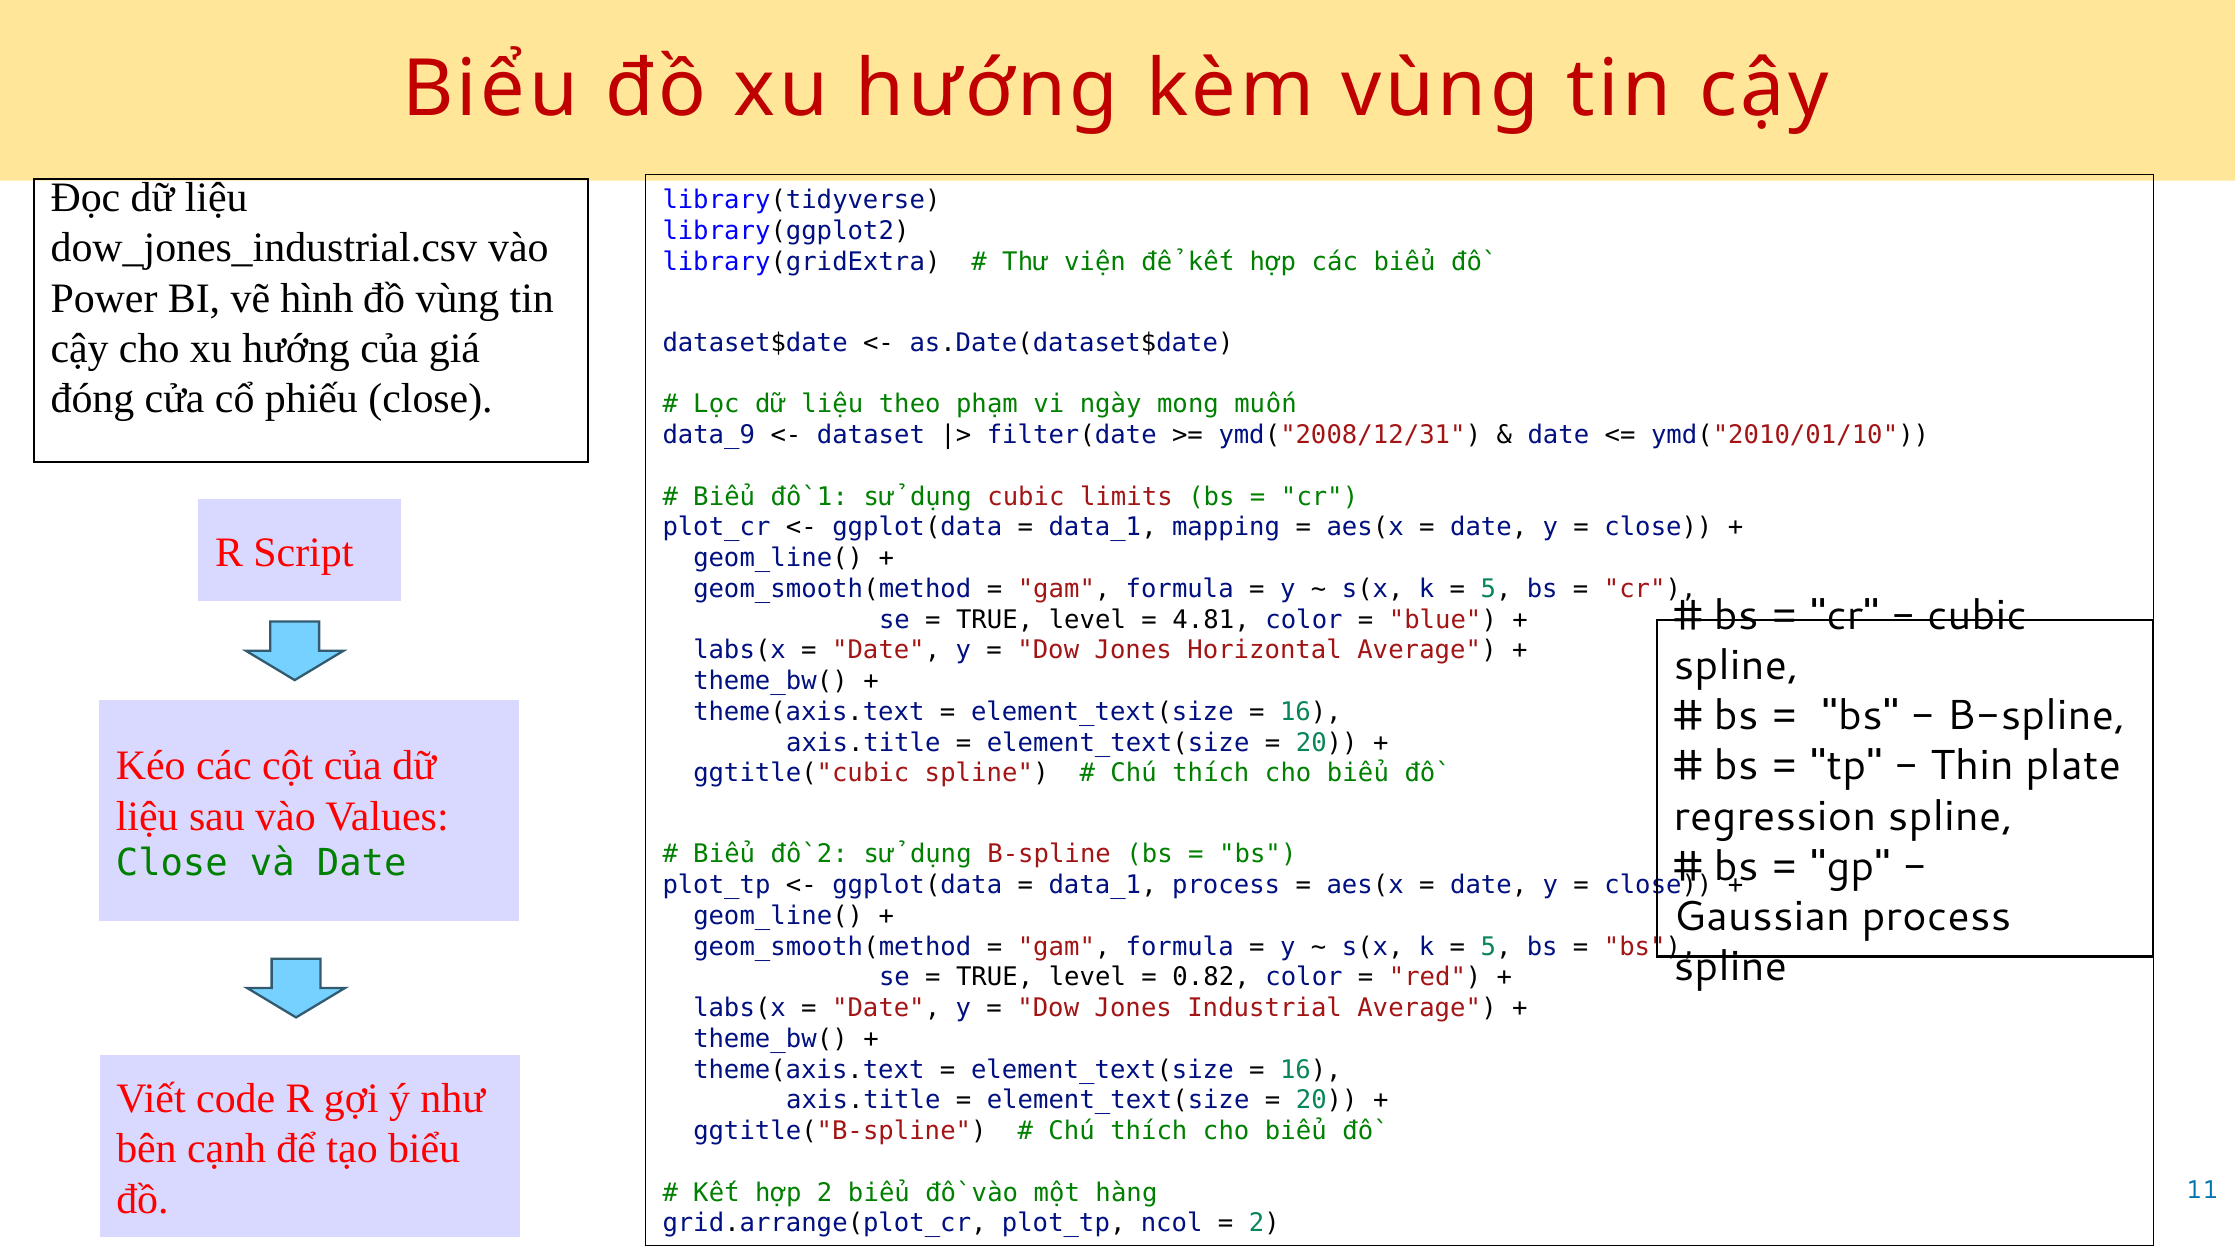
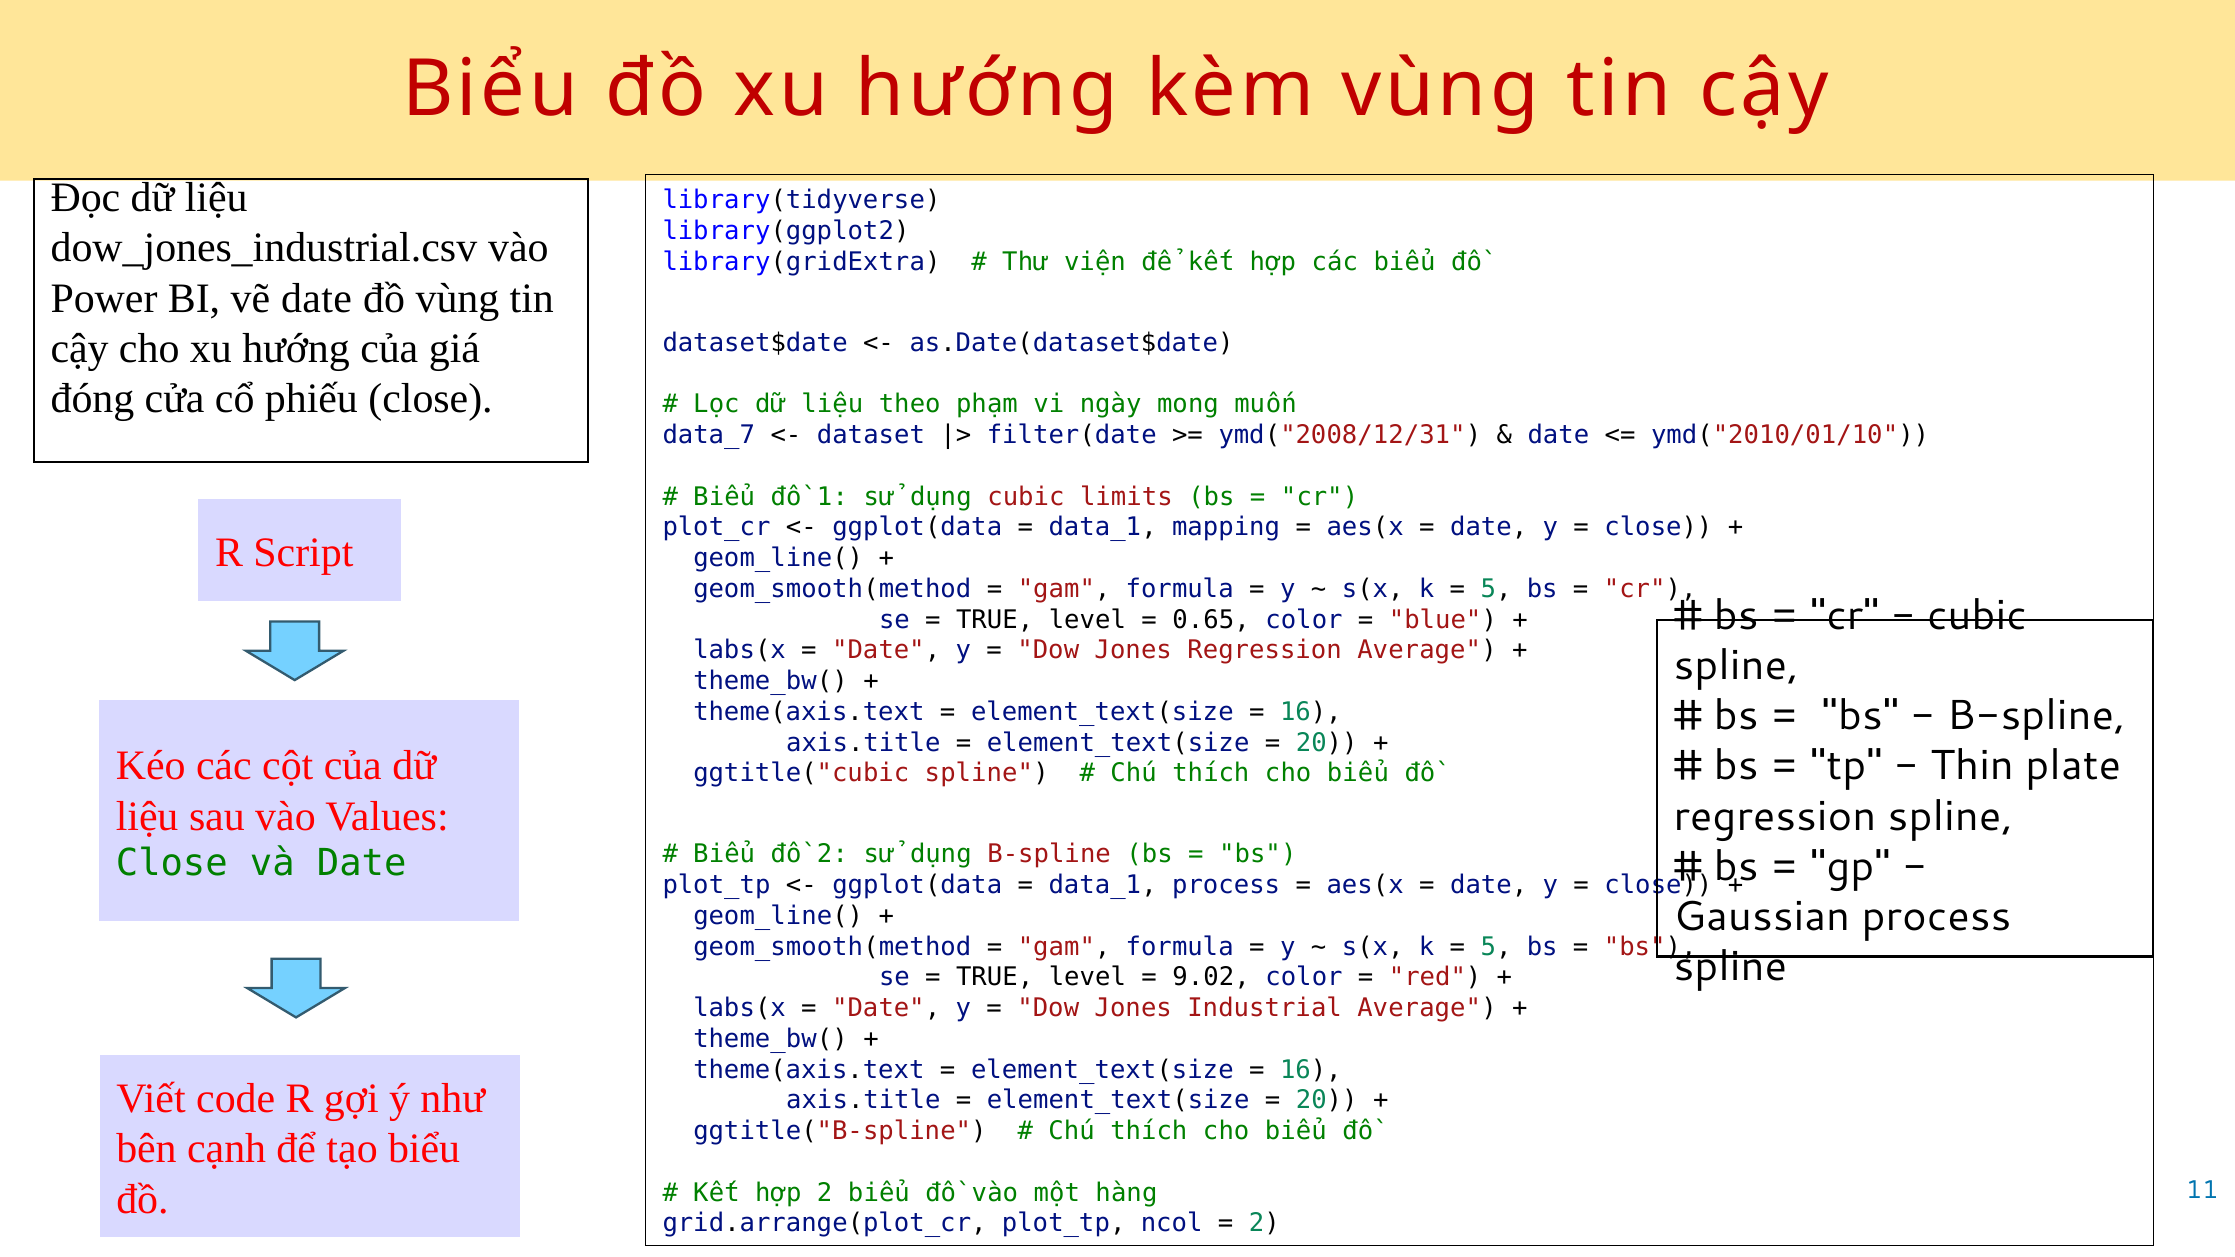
vẽ hình: hình -> date (317, 298)
data_9: data_9 -> data_7 (709, 435)
4.81: 4.81 -> 0.65 (1211, 620)
Jones Horizontal: Horizontal -> Regression (1265, 650)
0.82: 0.82 -> 9.02 (1211, 977)
